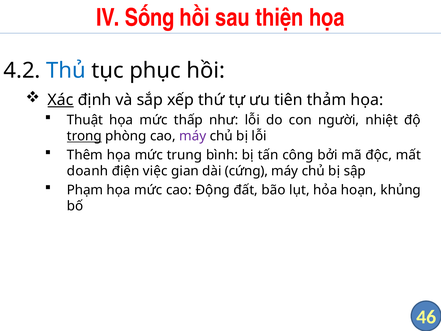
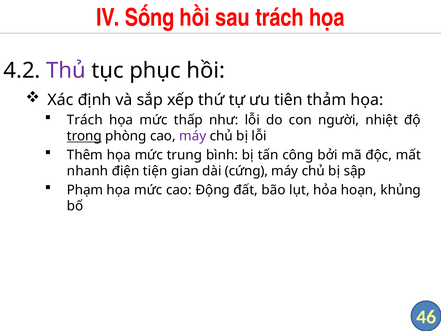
sau thiện: thiện -> trách (280, 18)
Thủ colour: blue -> purple (66, 71)
Xác underline: present -> none (61, 100)
Thuật: Thuật -> Trách (85, 120)
doanh: doanh -> nhanh (88, 171)
việc: việc -> tiện (155, 171)
